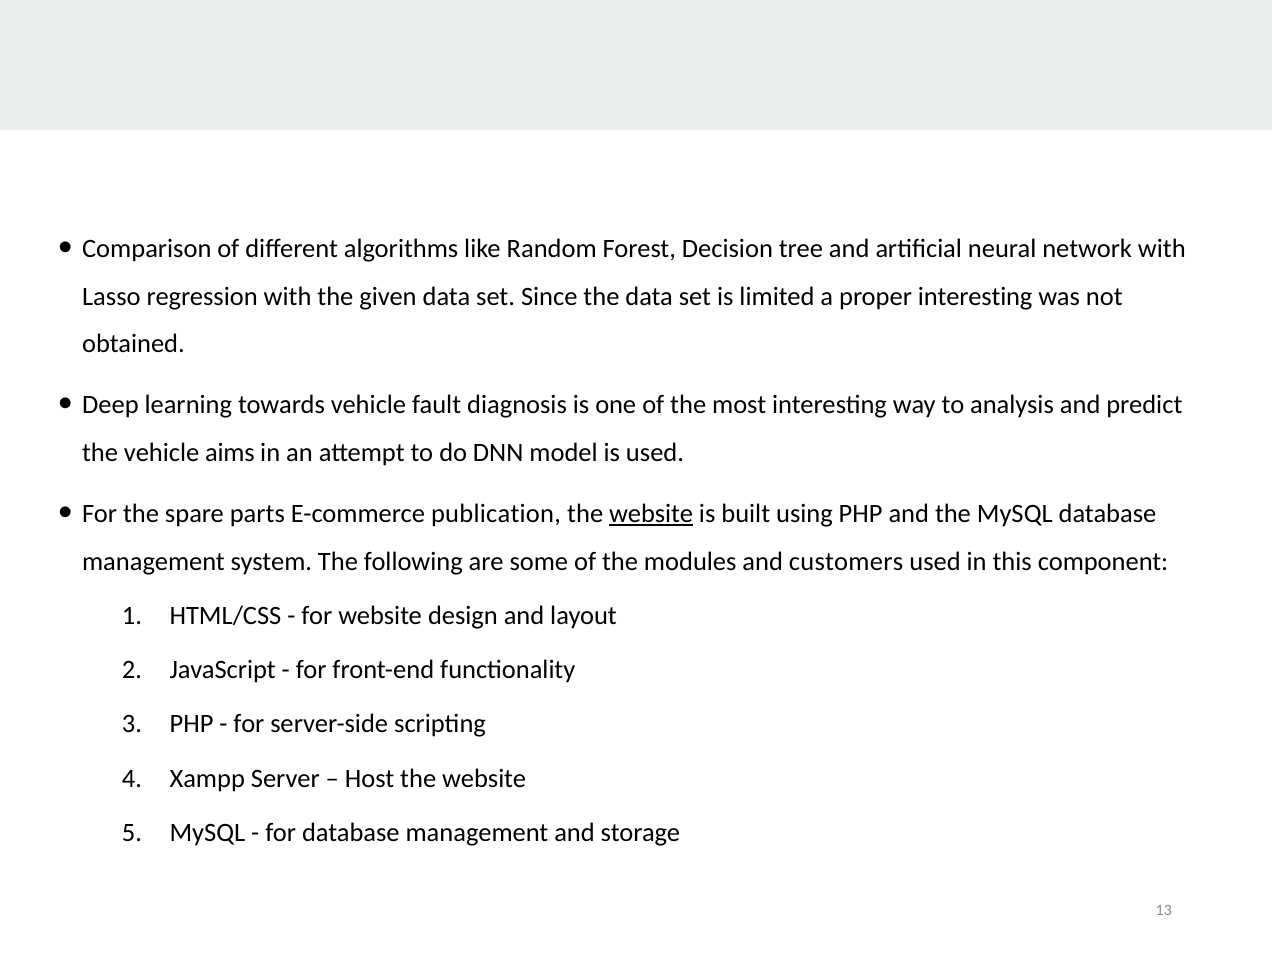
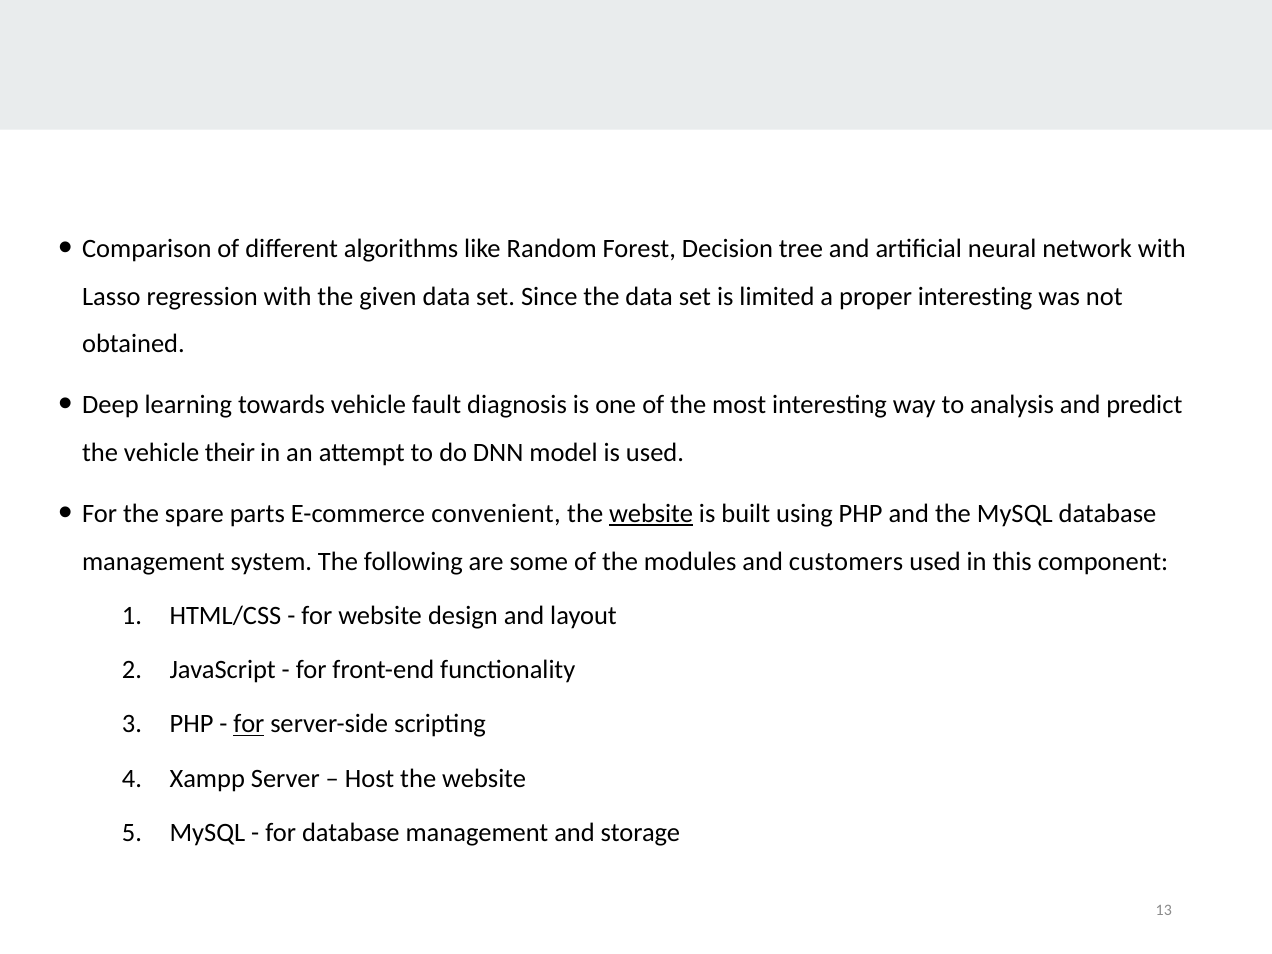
aims: aims -> their (230, 453)
publication: publication -> convenient (496, 514)
for underline: none -> present (249, 724)
